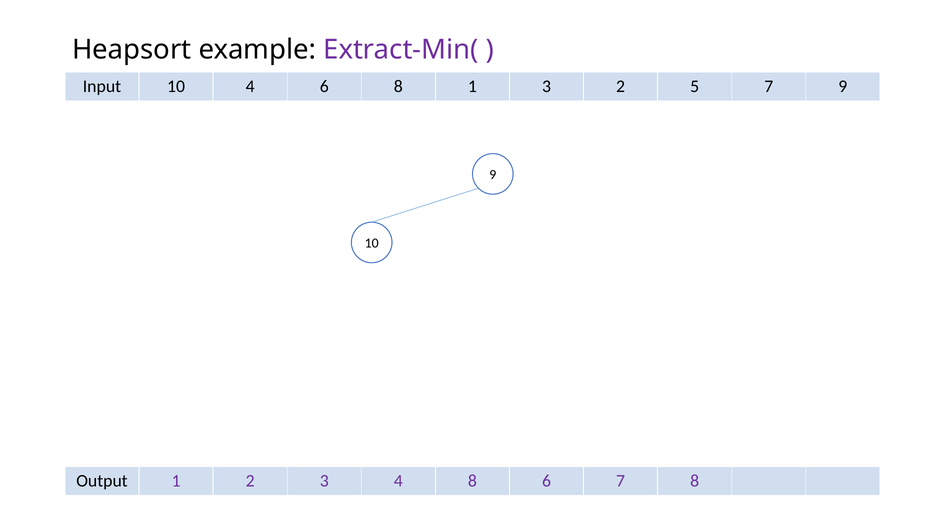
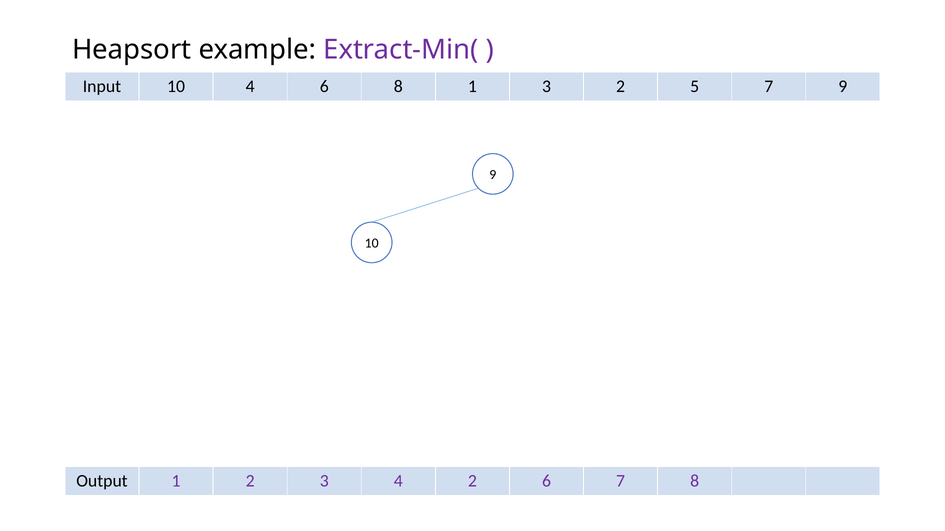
4 8: 8 -> 2 (472, 482)
